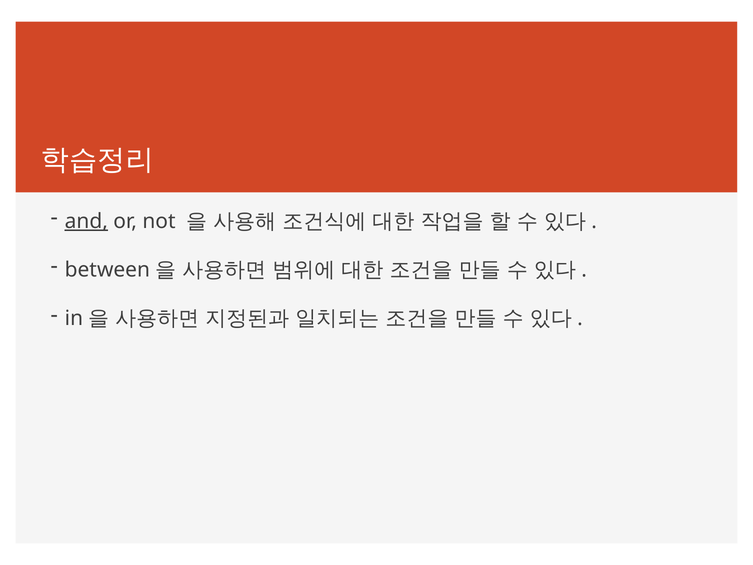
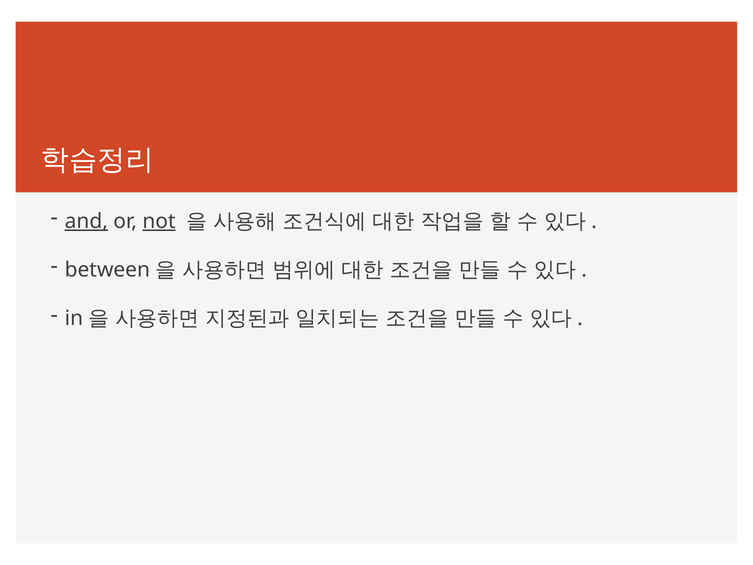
not underline: none -> present (159, 221)
